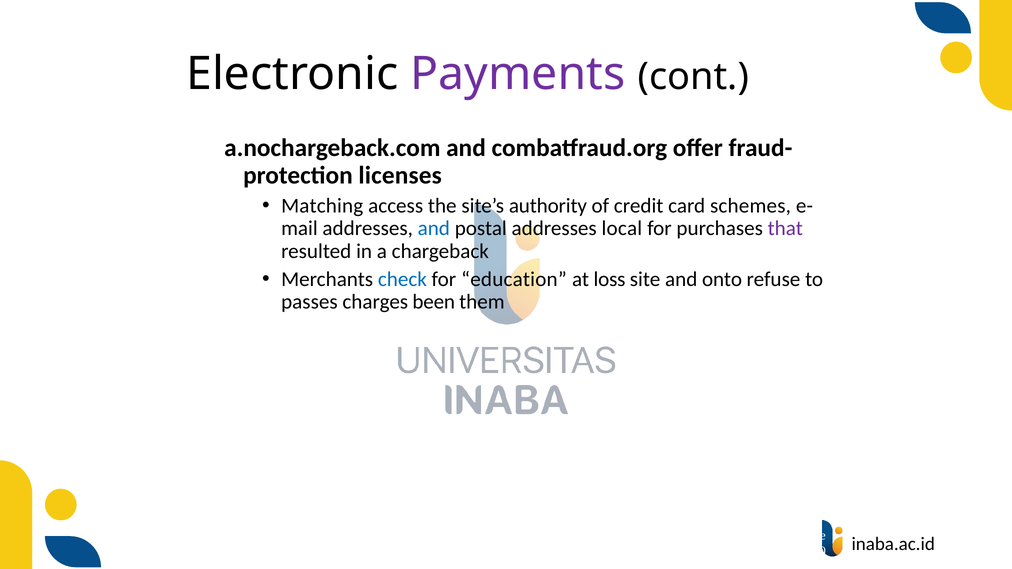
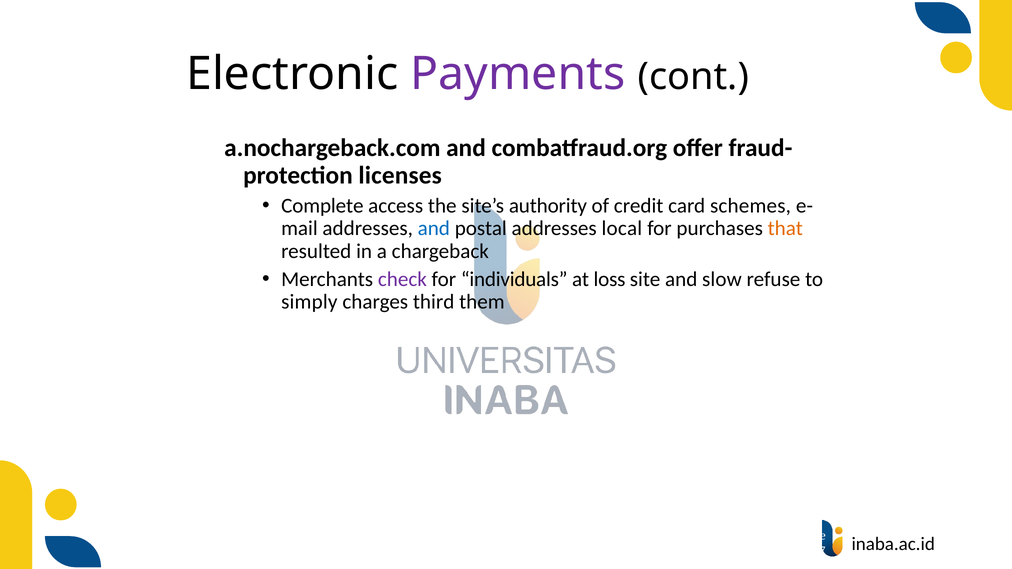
Matching: Matching -> Complete (322, 206)
that colour: purple -> orange (785, 229)
check colour: blue -> purple (402, 279)
education: education -> individuals (514, 279)
onto: onto -> slow (722, 279)
passes: passes -> simply (309, 302)
been: been -> third (434, 302)
2070: 2070 -> 2027 (813, 551)
